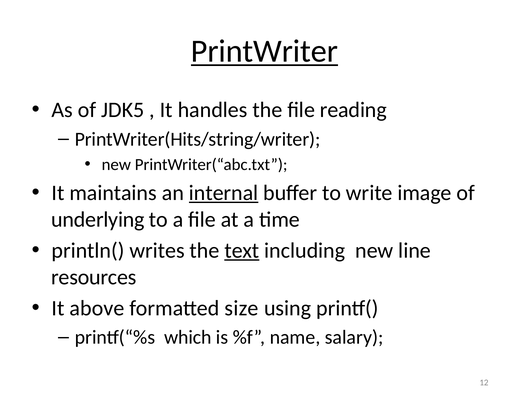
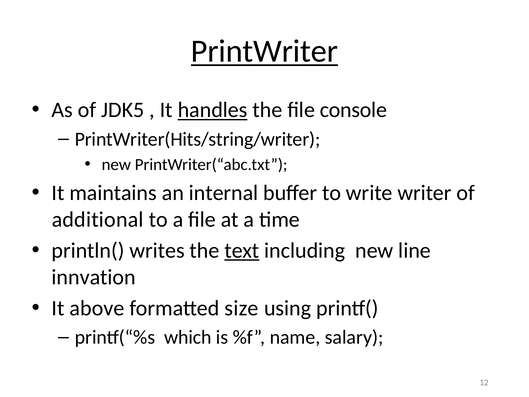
handles underline: none -> present (213, 110)
reading: reading -> console (353, 110)
internal underline: present -> none (224, 193)
image: image -> writer (425, 193)
underlying: underlying -> additional (98, 219)
resources: resources -> innvation (94, 277)
